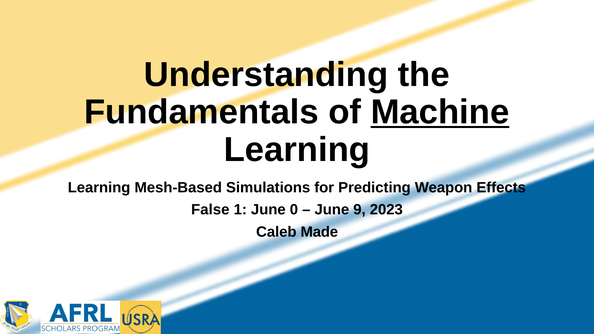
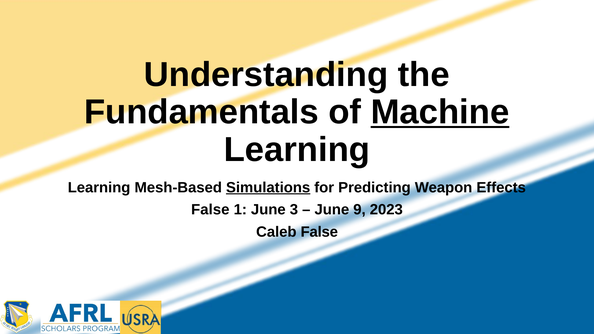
Simulations underline: none -> present (268, 188)
0: 0 -> 3 (294, 210)
Caleb Made: Made -> False (319, 232)
